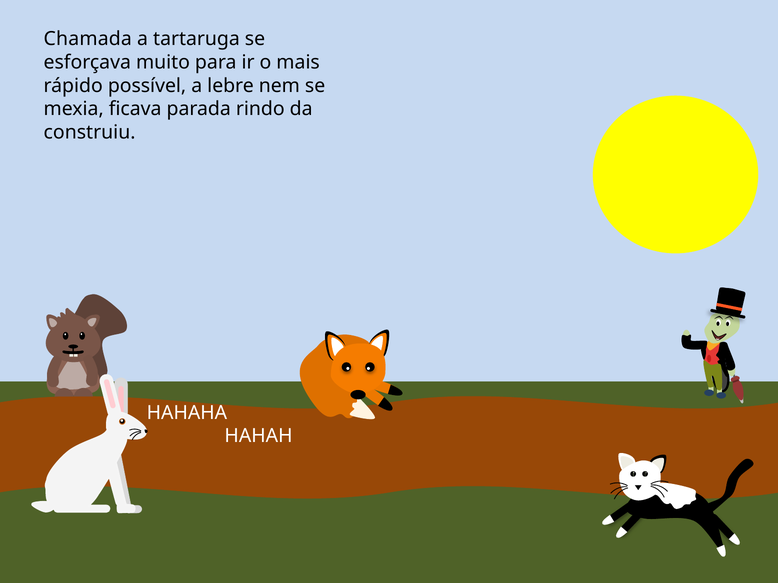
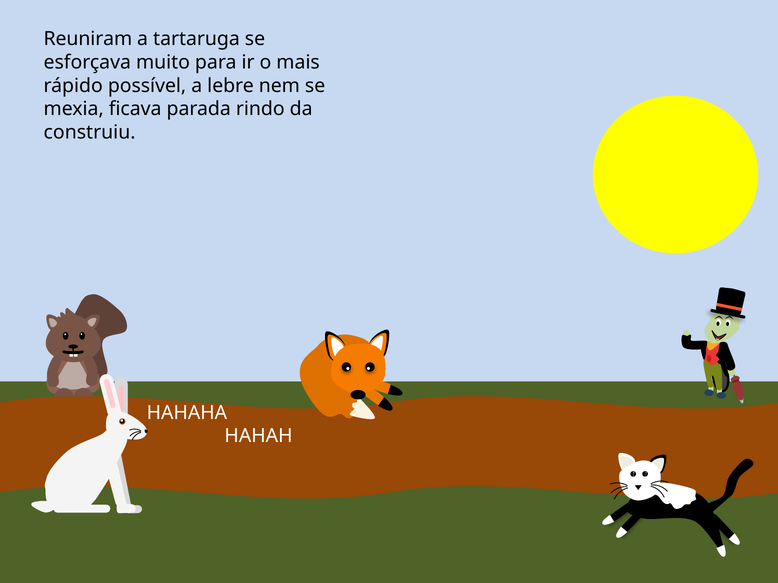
Chamada: Chamada -> Reuniram (88, 39)
